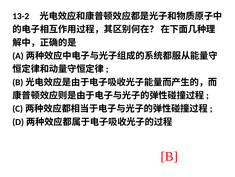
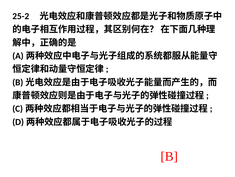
13-2: 13-2 -> 25-2 (21, 16)
